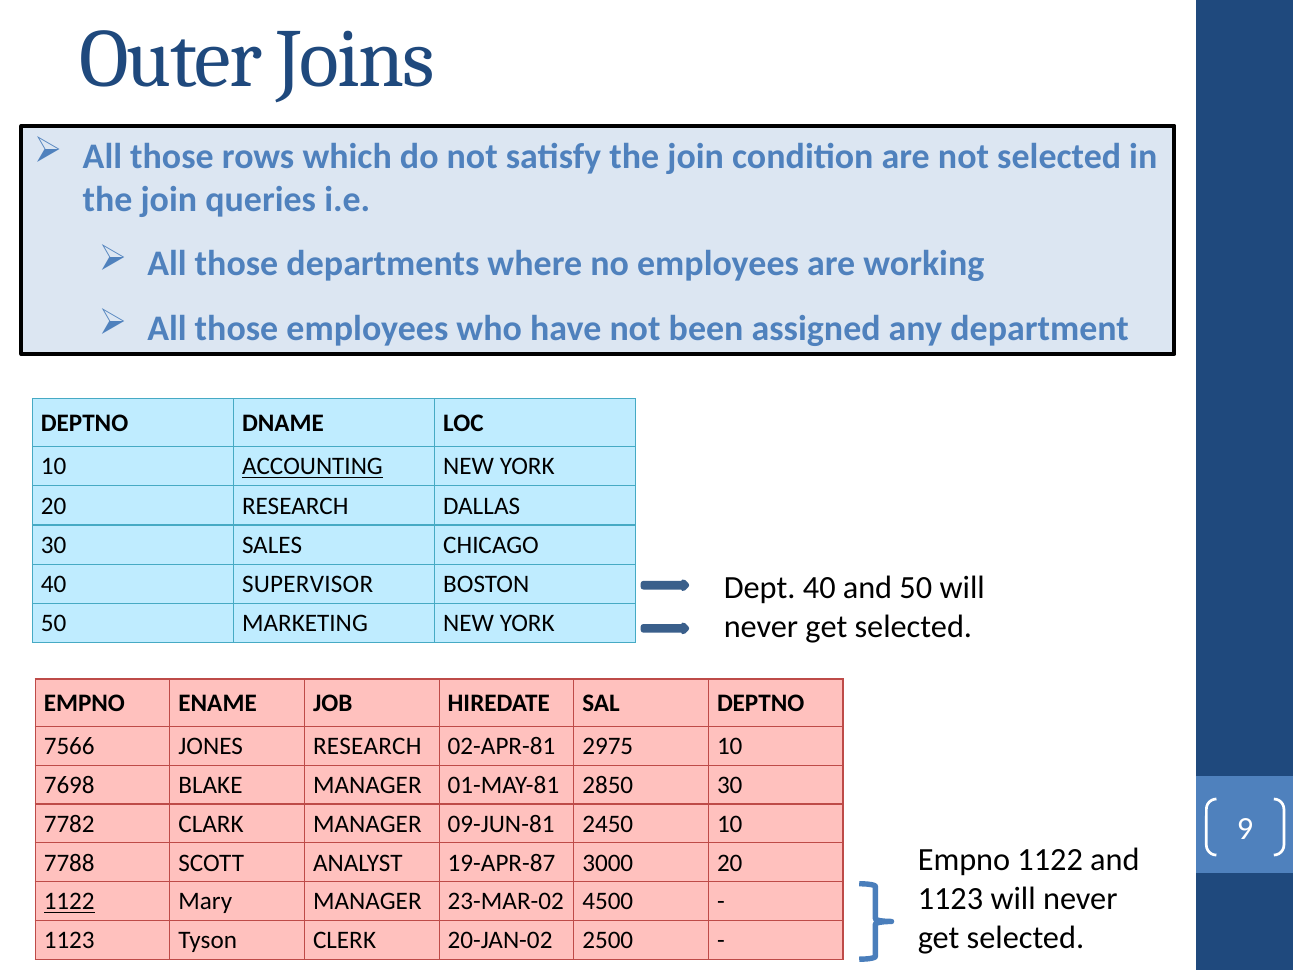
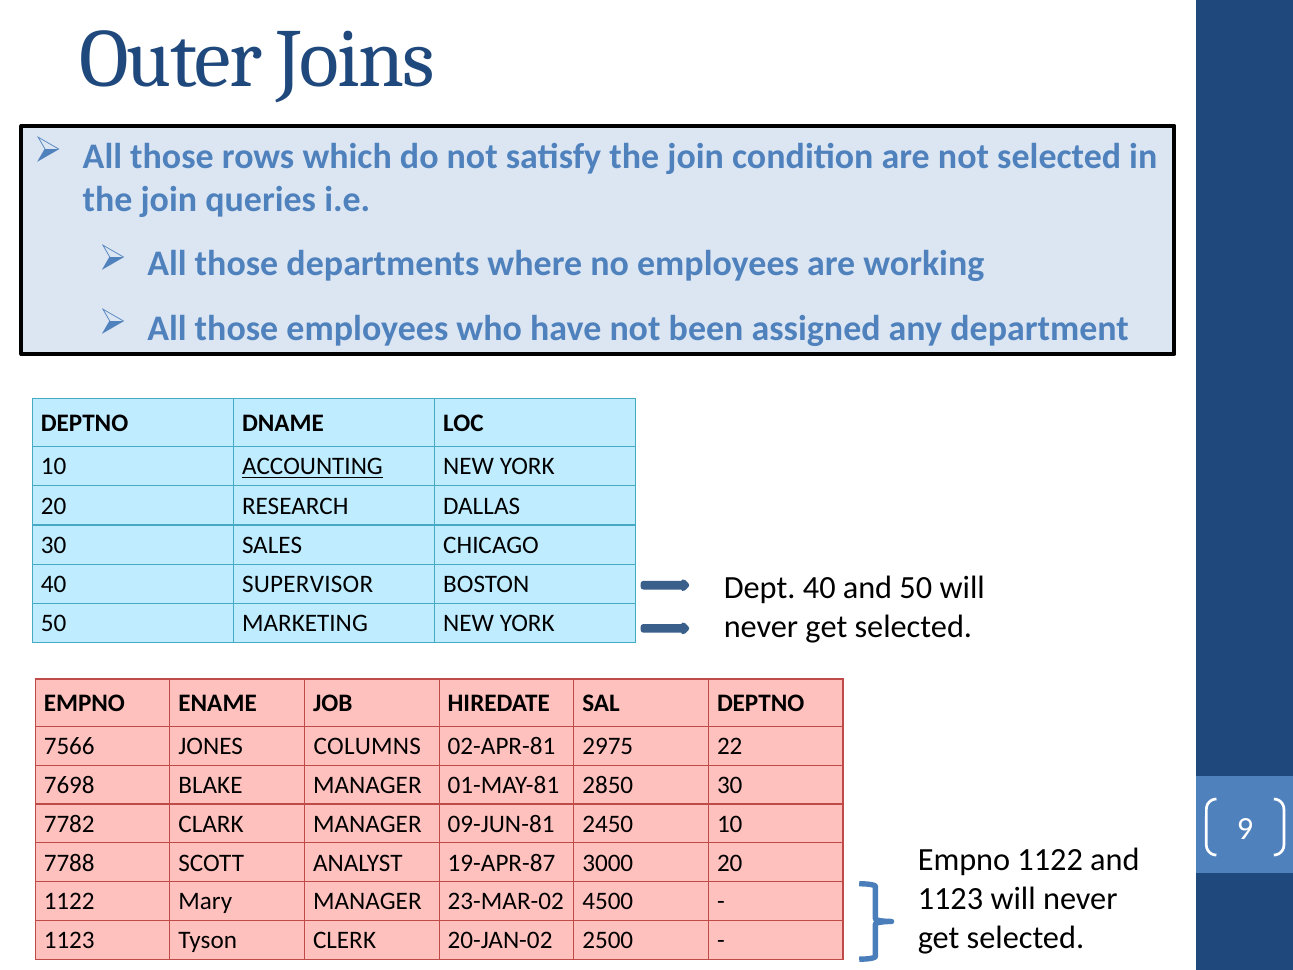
JONES RESEARCH: RESEARCH -> COLUMNS (367, 746)
2975 10: 10 -> 22 (730, 746)
1122 underline: present -> none (69, 901)
